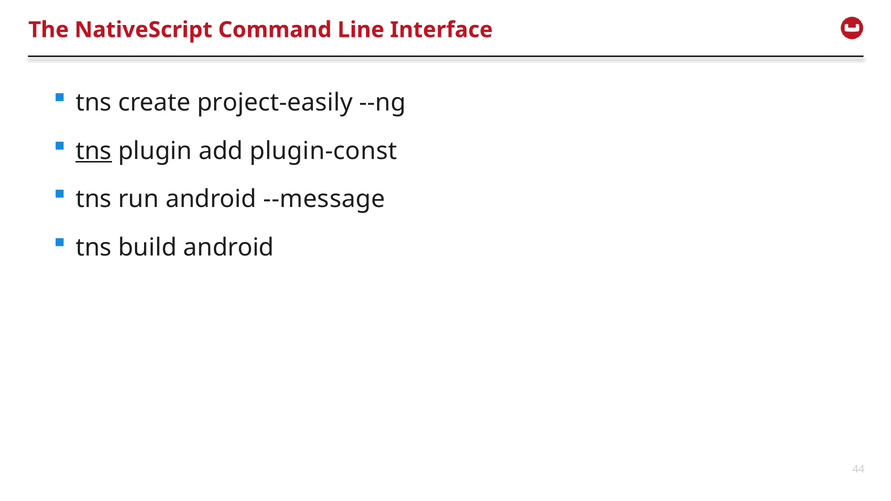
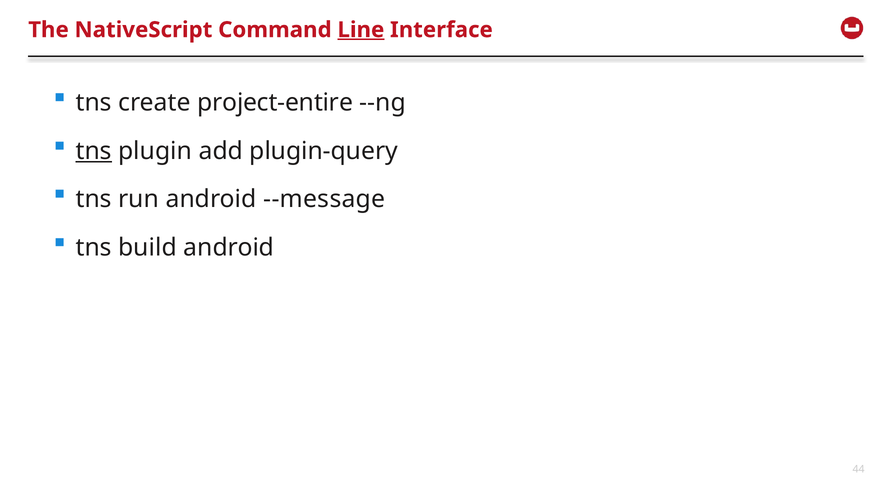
Line underline: none -> present (361, 30)
project-easily: project-easily -> project-entire (275, 103)
plugin-const: plugin-const -> plugin-query (324, 151)
